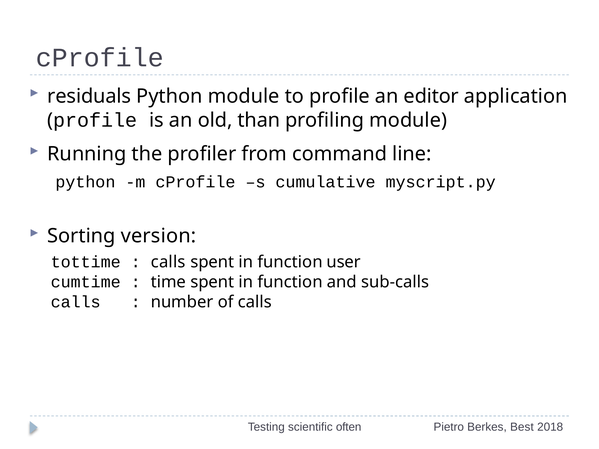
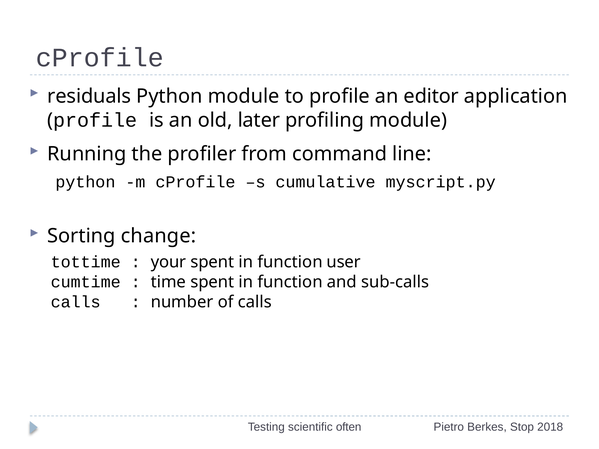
than: than -> later (259, 120)
version: version -> change (158, 236)
calls: calls -> your (168, 262)
Best: Best -> Stop (522, 427)
